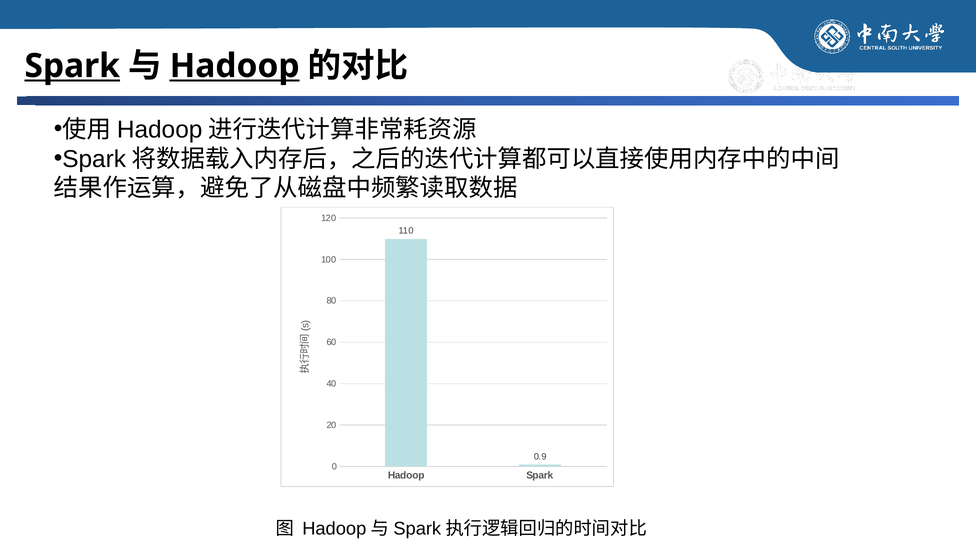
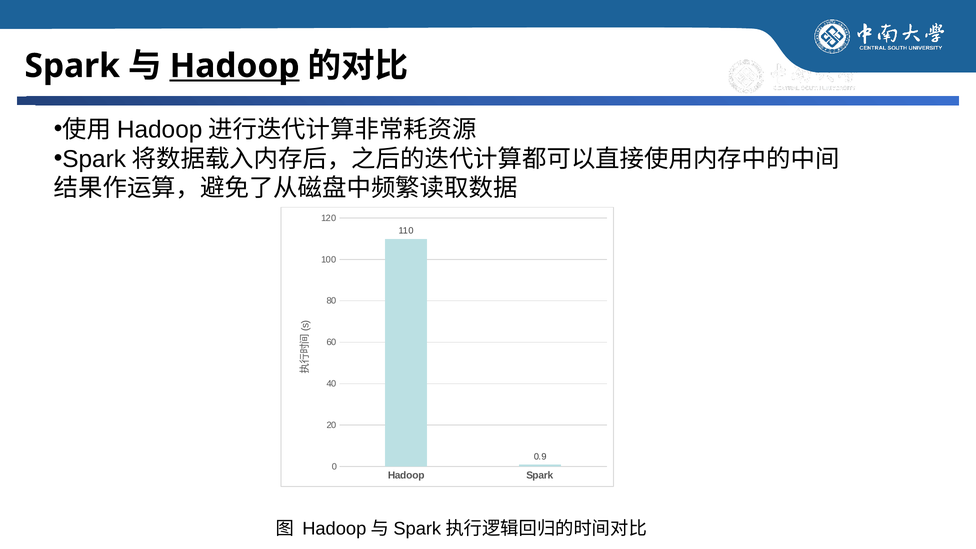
Spark underline: present -> none (72, 66)
